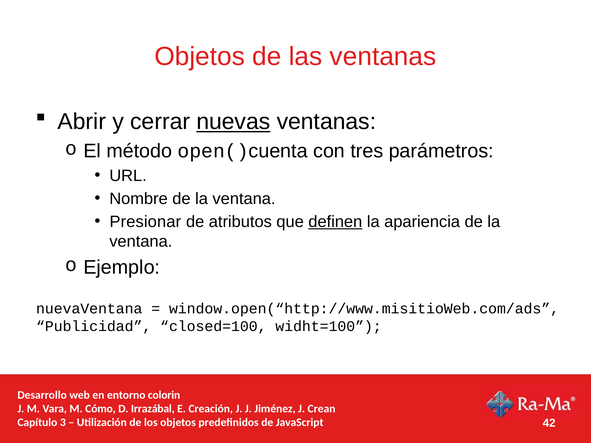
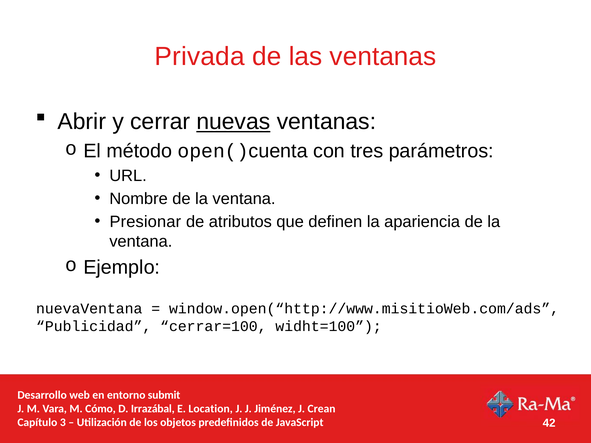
Objetos: Objetos -> Privada (200, 57)
definen underline: present -> none (335, 222)
closed=100: closed=100 -> cerrar=100 (213, 327)
colorin: colorin -> submit (164, 395)
Creación: Creación -> Location (211, 409)
